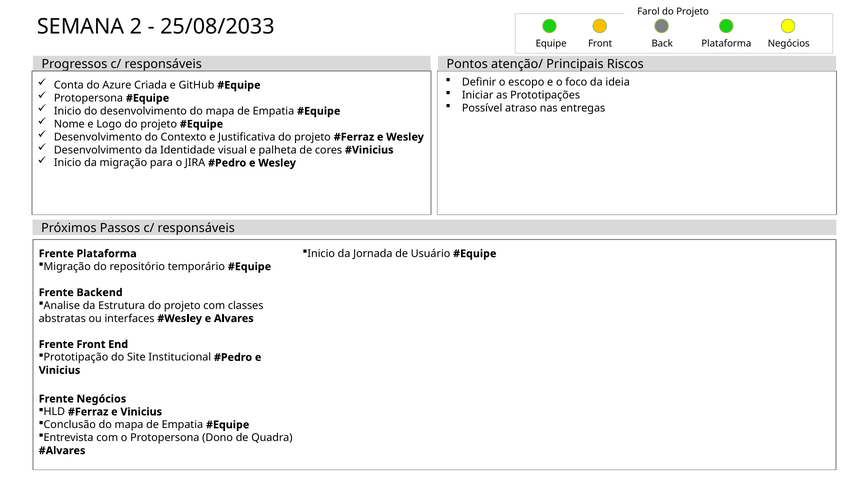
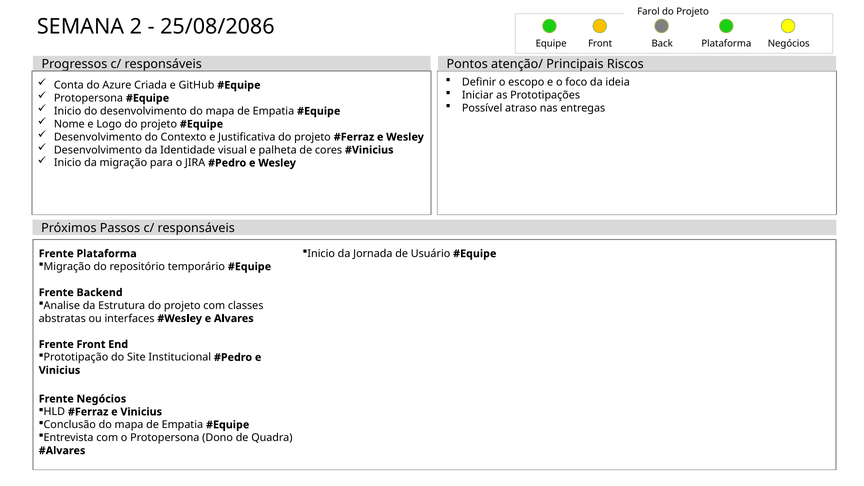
25/08/2033: 25/08/2033 -> 25/08/2086 (217, 26)
